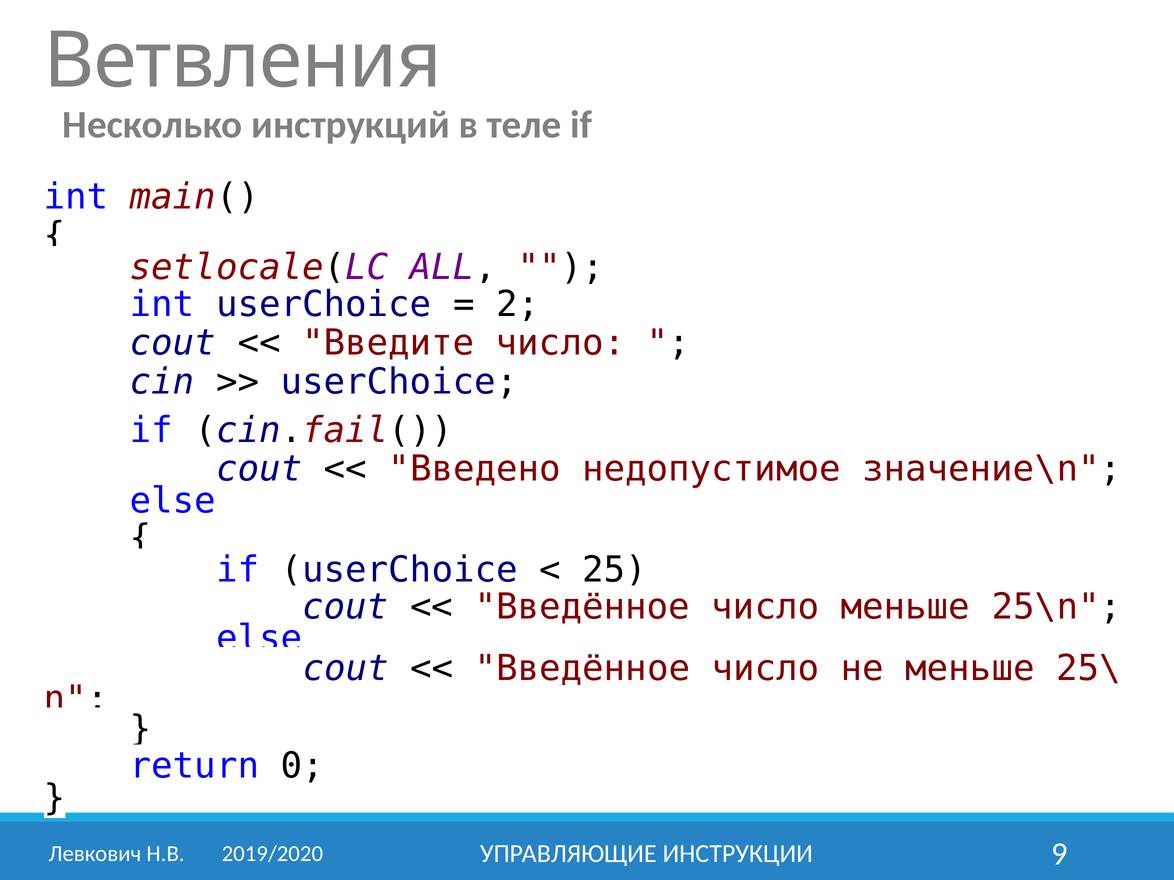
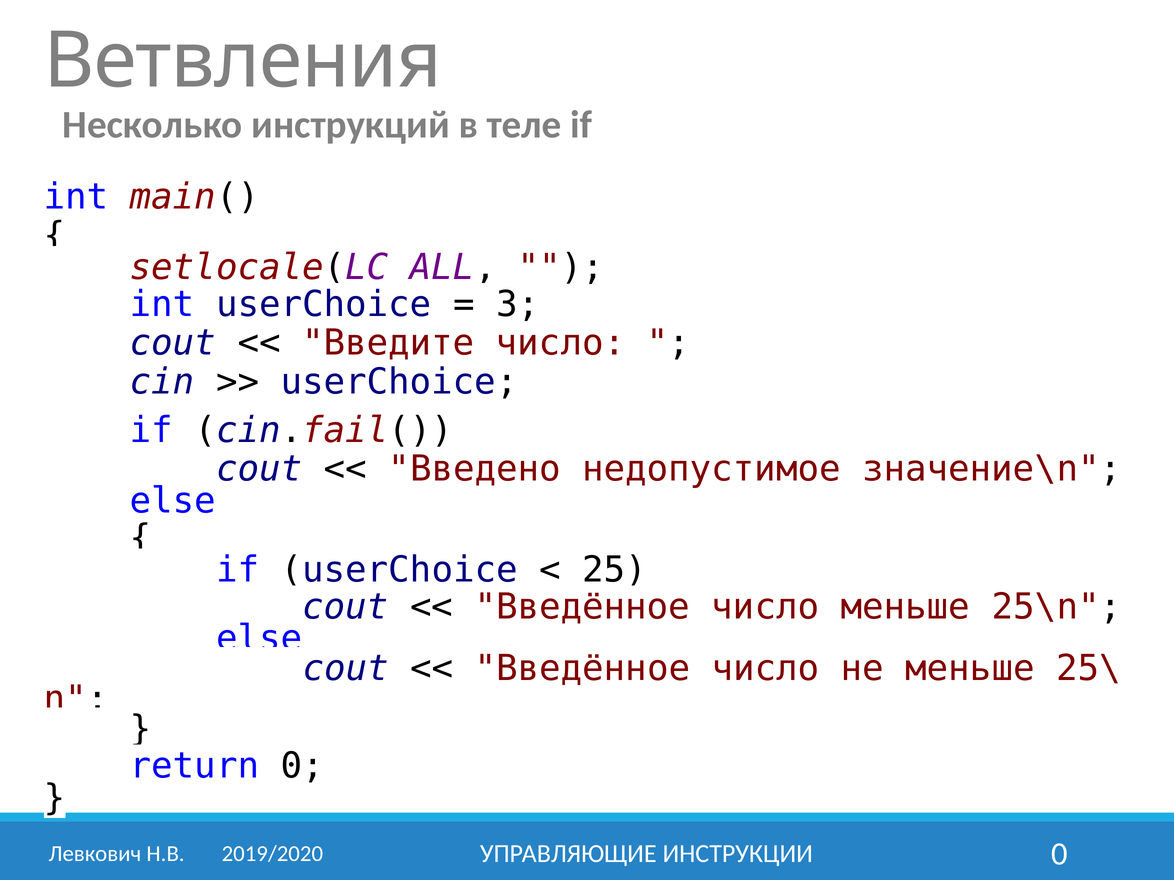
2: 2 -> 3 (518, 305)
ИНСТРУКЦИИ 9: 9 -> 0 (1060, 855)
